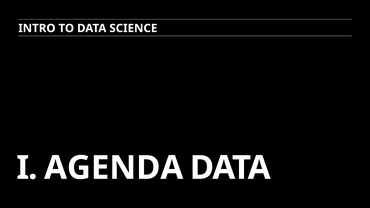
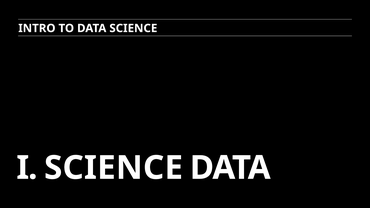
I AGENDA: AGENDA -> SCIENCE (114, 168)
